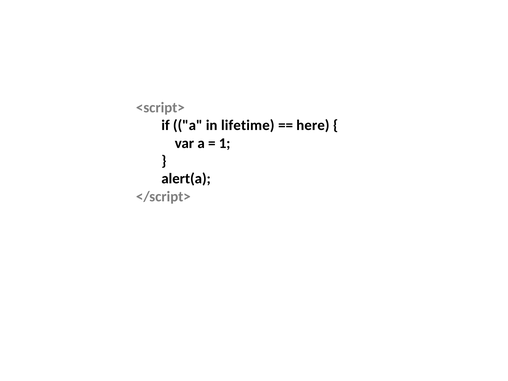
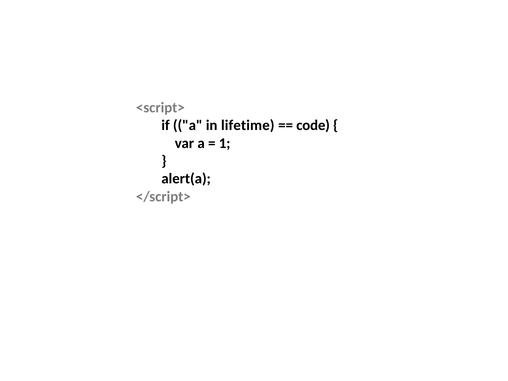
here: here -> code (313, 125)
